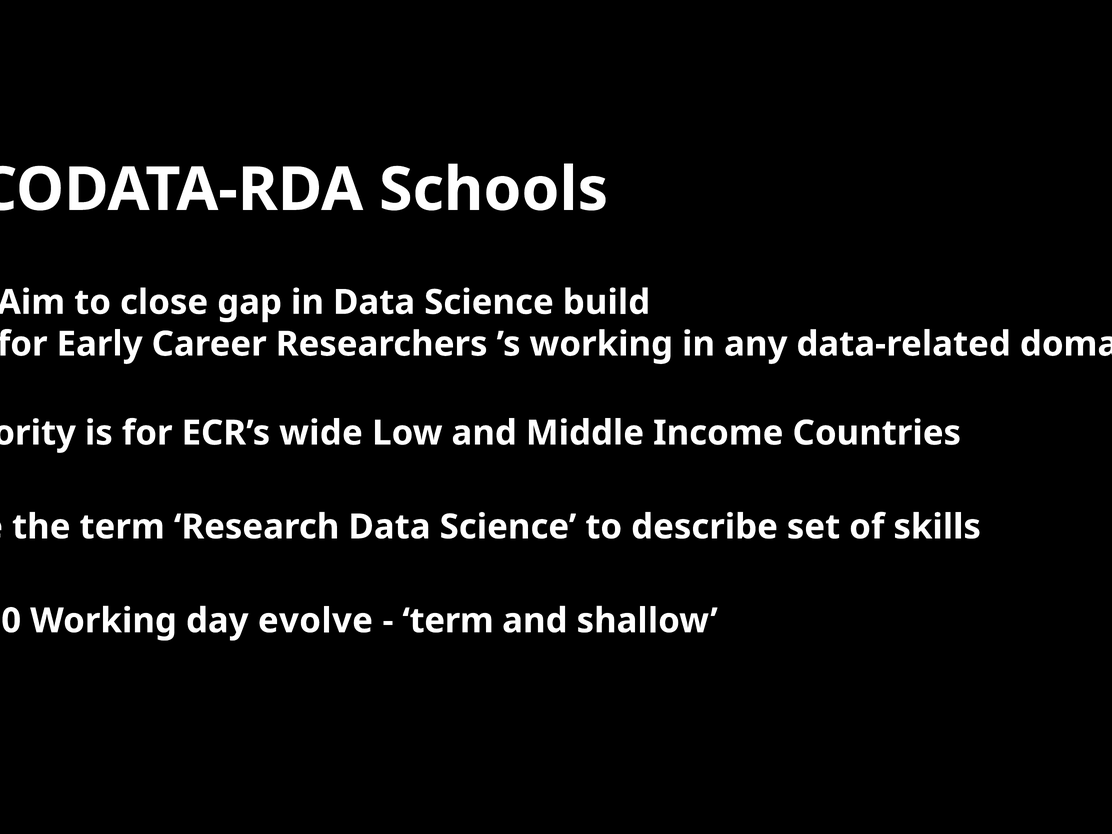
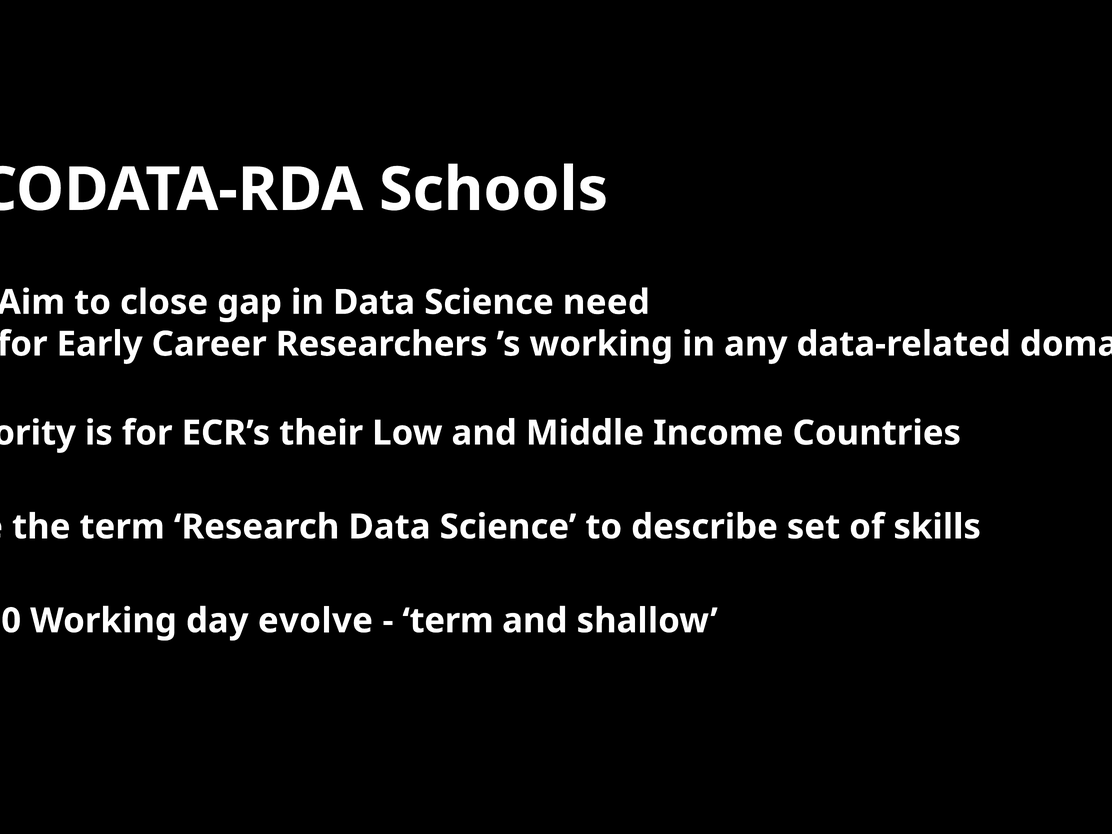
build: build -> need (606, 302)
wide: wide -> their (321, 433)
